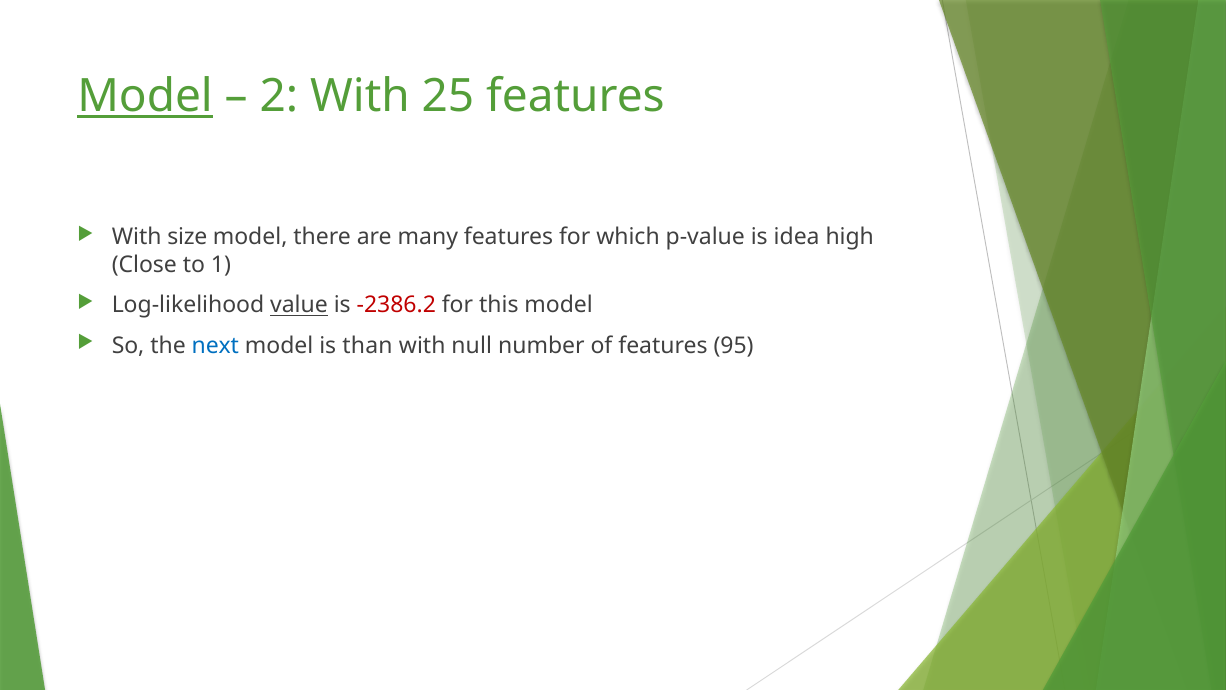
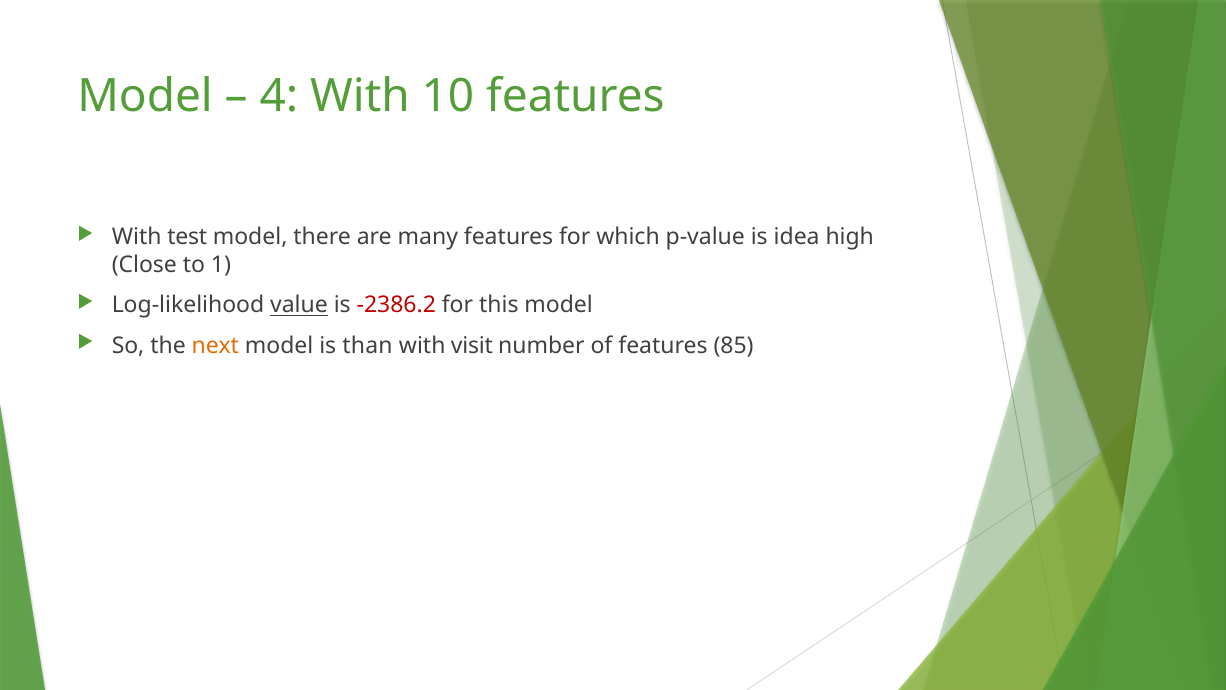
Model underline: present -> none (145, 97)
2: 2 -> 4 (279, 97)
25: 25 -> 10 (448, 97)
size: size -> test (187, 237)
next colour: blue -> orange (215, 346)
null: null -> visit (472, 346)
95: 95 -> 85 (734, 346)
